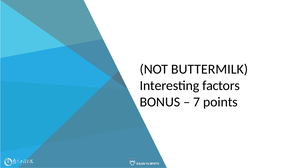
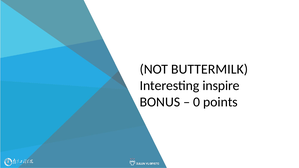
factors: factors -> inspire (221, 86)
7: 7 -> 0 (197, 102)
